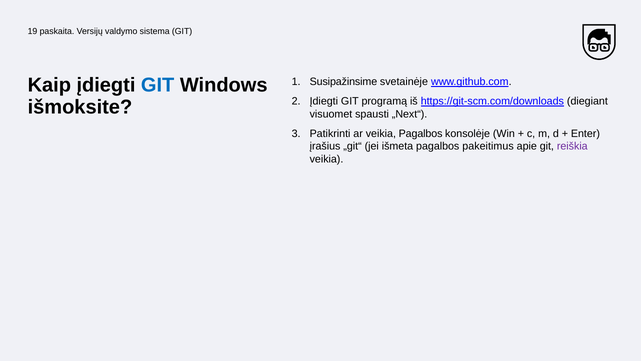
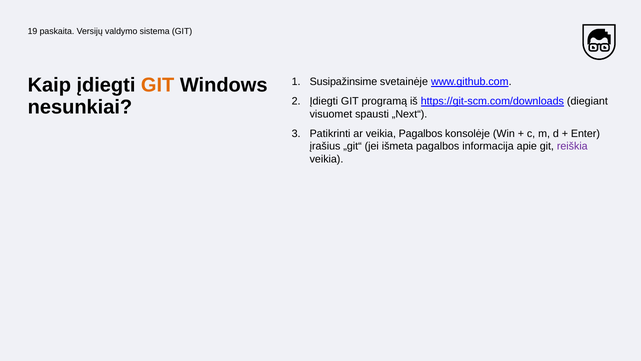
GIT colour: blue -> orange (158, 85)
išmoksite: išmoksite -> nesunkiai (80, 107)
pakeitimus: pakeitimus -> informacija (488, 146)
